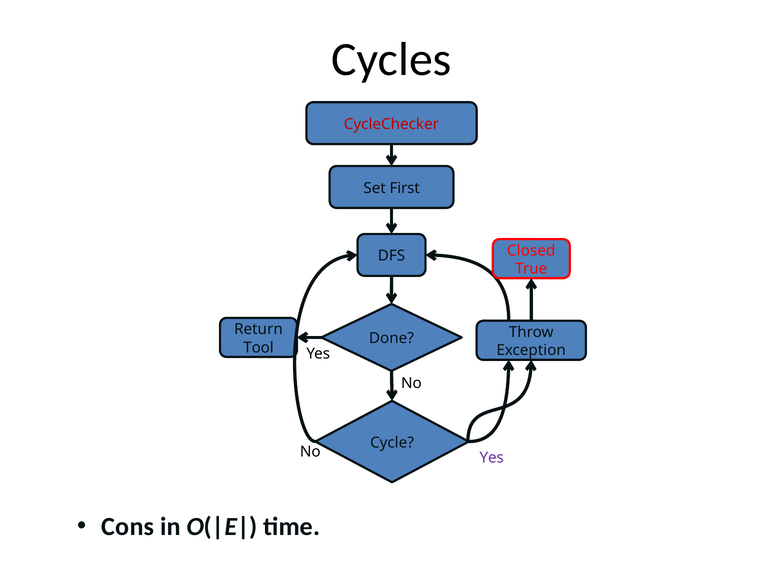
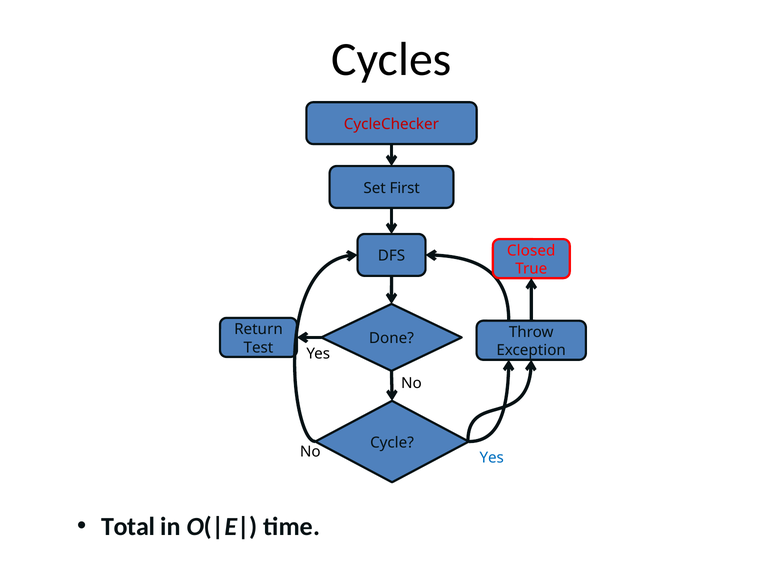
Tool: Tool -> Test (258, 348)
Yes colour: purple -> blue (492, 458)
Cons: Cons -> Total (128, 527)
